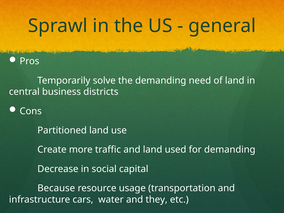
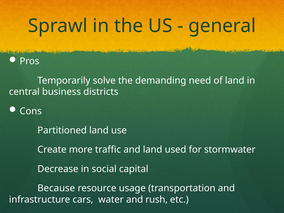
for demanding: demanding -> stormwater (230, 150)
they: they -> rush (157, 199)
